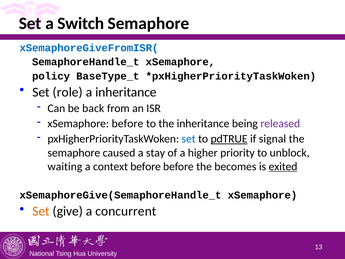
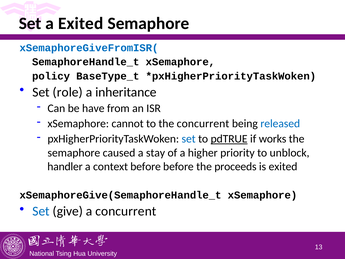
a Switch: Switch -> Exited (81, 23)
back: back -> have (93, 108)
xSemaphore before: before -> cannot (128, 124)
the inheritance: inheritance -> concurrent (203, 124)
released colour: purple -> blue (280, 124)
signal: signal -> works (273, 139)
waiting: waiting -> handler (65, 166)
becomes: becomes -> proceeds (235, 166)
exited underline: present -> none (283, 166)
Set colour: orange -> blue (41, 211)
